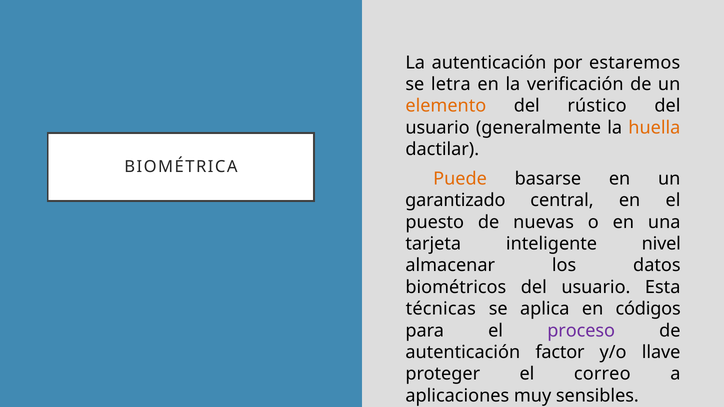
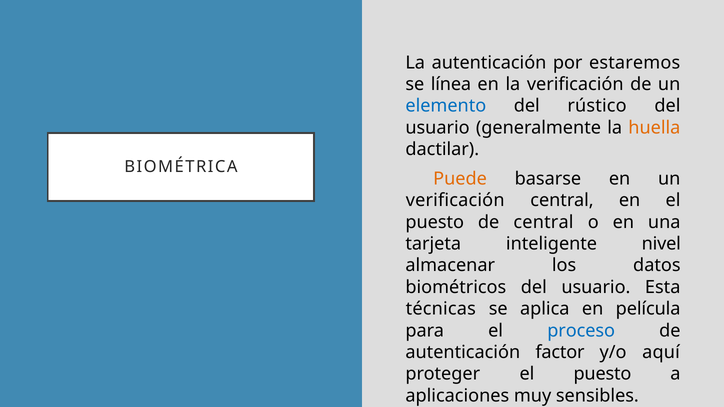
letra: letra -> línea (451, 84)
elemento colour: orange -> blue (446, 106)
garantizado: garantizado -> verificación (455, 200)
de nuevas: nuevas -> central (544, 222)
códigos: códigos -> película (648, 309)
proceso colour: purple -> blue (581, 331)
llave: llave -> aquí (661, 353)
proteger el correo: correo -> puesto (602, 374)
